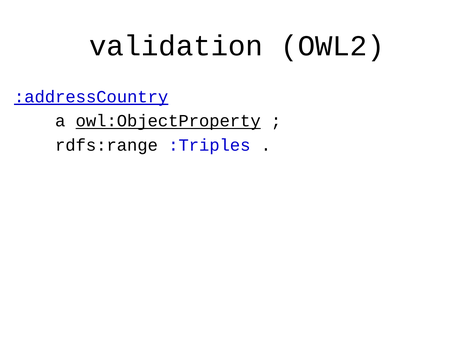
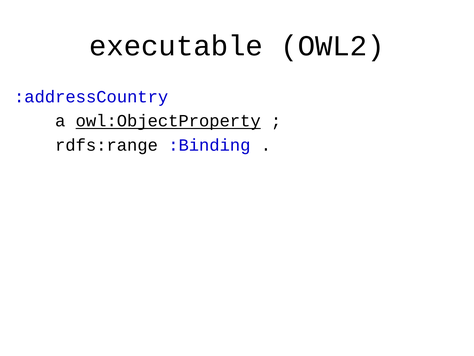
validation: validation -> executable (176, 46)
:addressCountry underline: present -> none (91, 97)
:Triples: :Triples -> :Binding (209, 145)
